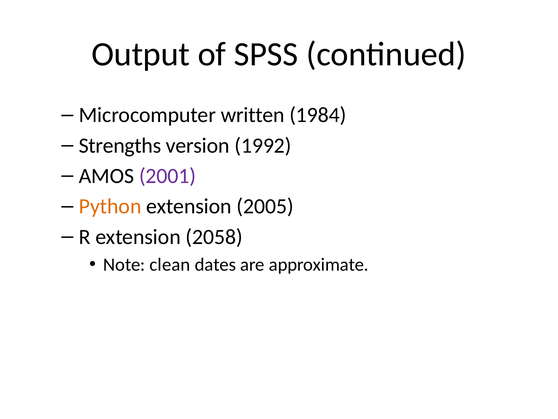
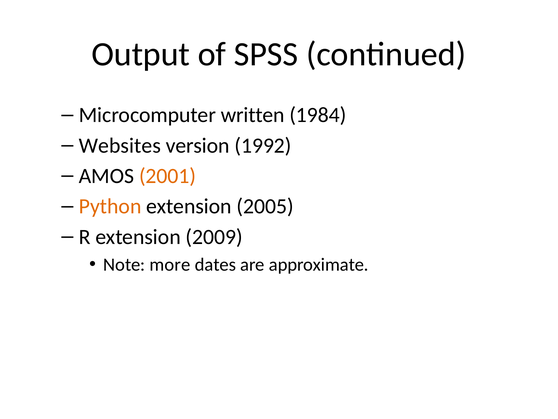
Strengths: Strengths -> Websites (120, 145)
2001 colour: purple -> orange (168, 176)
2058: 2058 -> 2009 (214, 237)
clean: clean -> more (170, 264)
